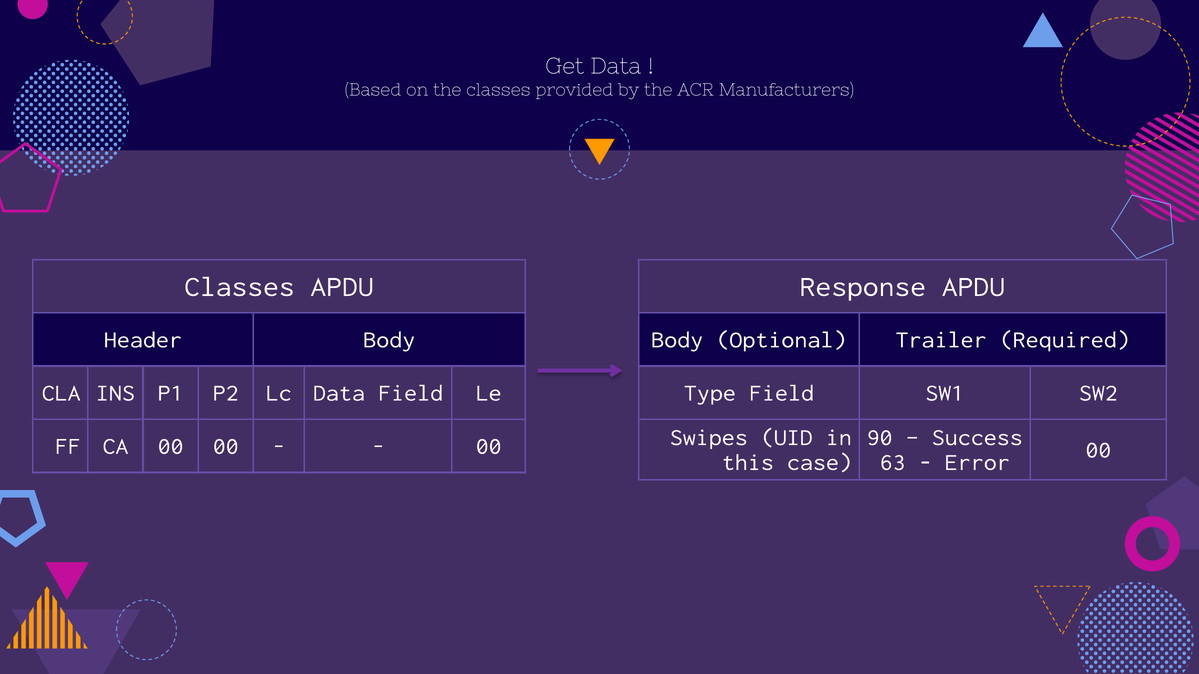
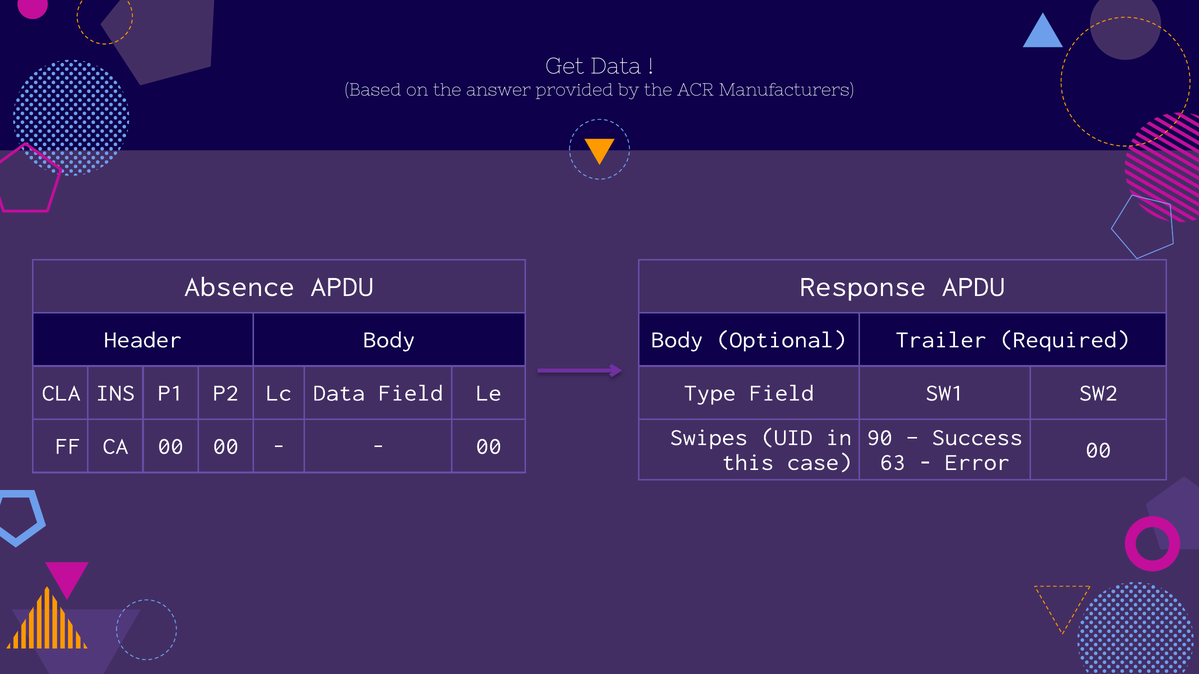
the classes: classes -> answer (499, 90)
Classes: Classes -> Absence (239, 287)
